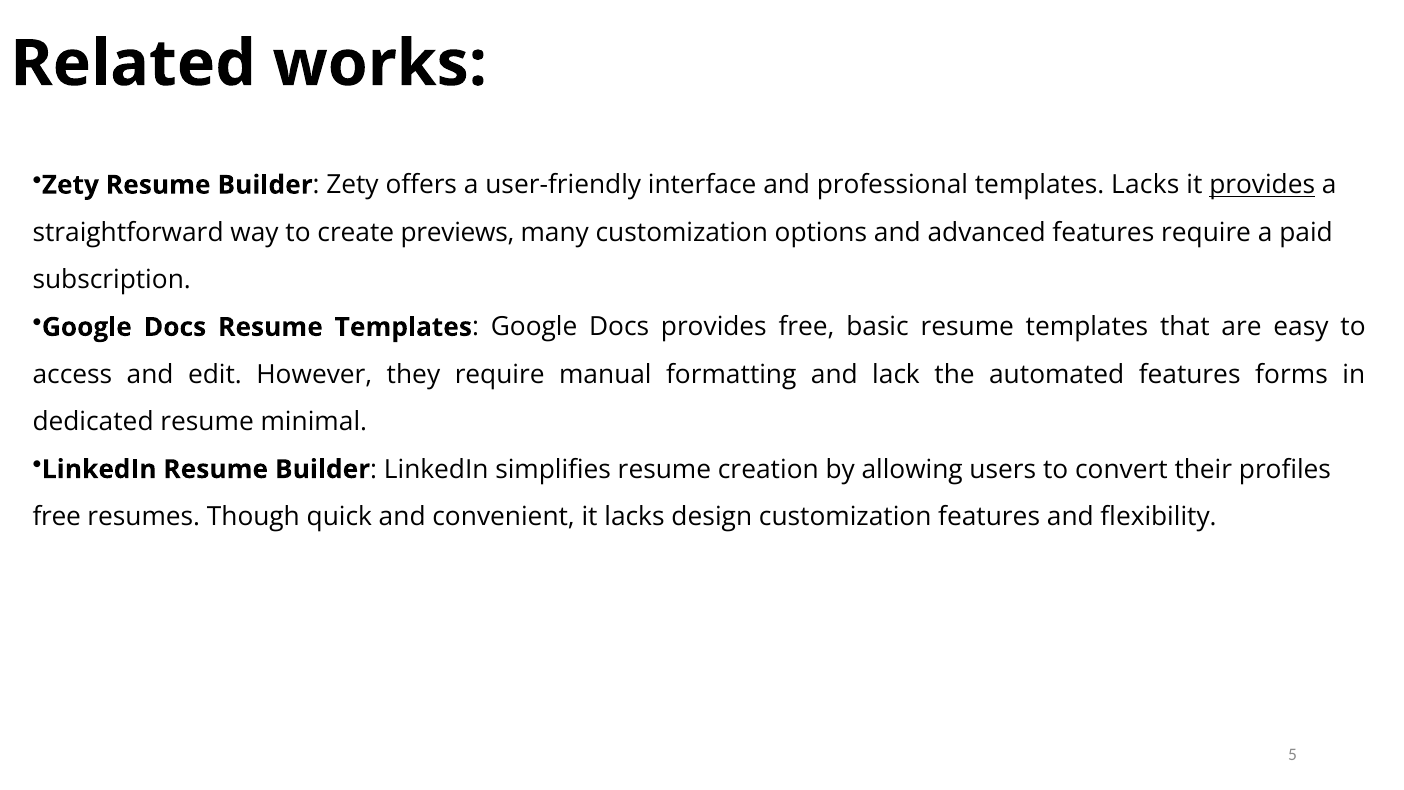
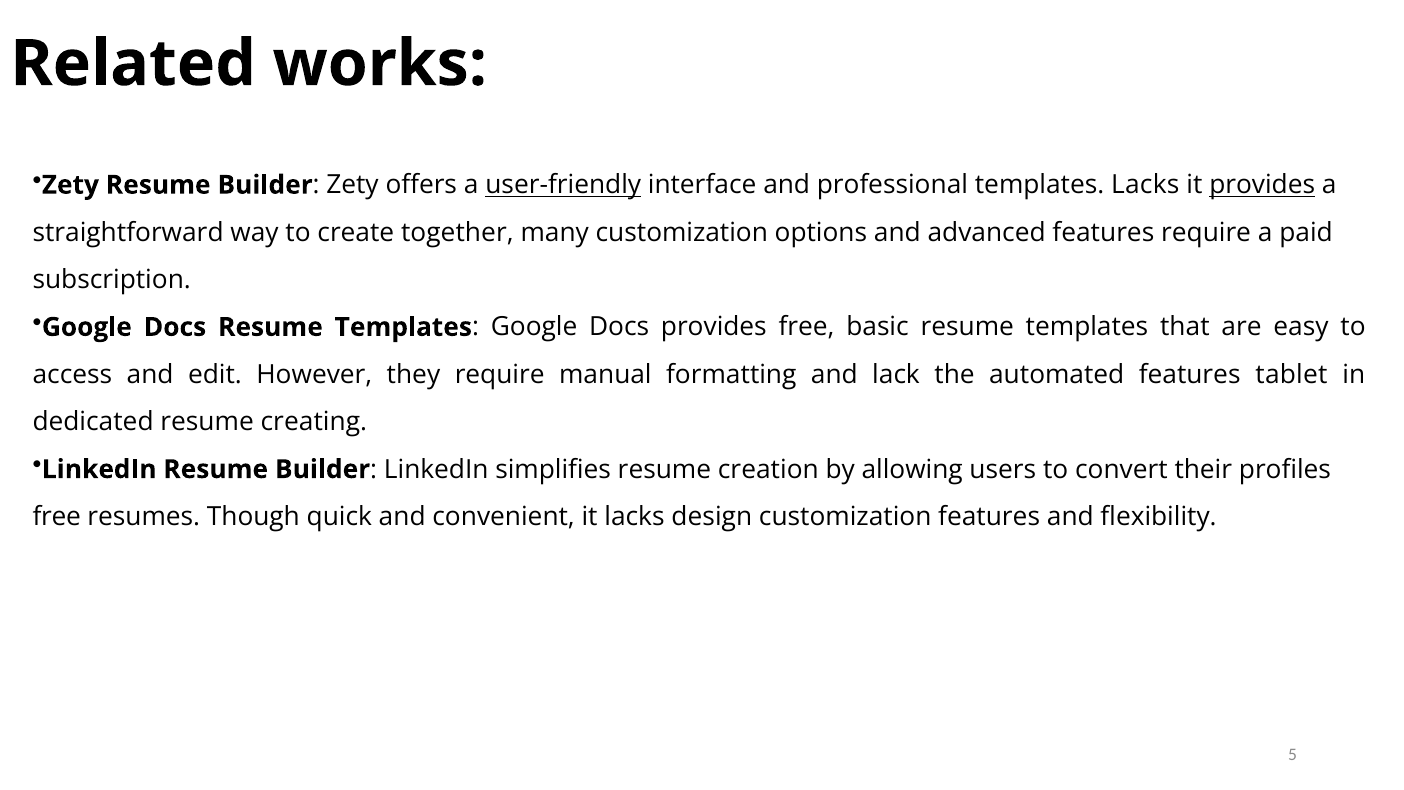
user-friendly underline: none -> present (563, 185)
previews: previews -> together (457, 232)
forms: forms -> tablet (1291, 374)
minimal: minimal -> creating (314, 422)
